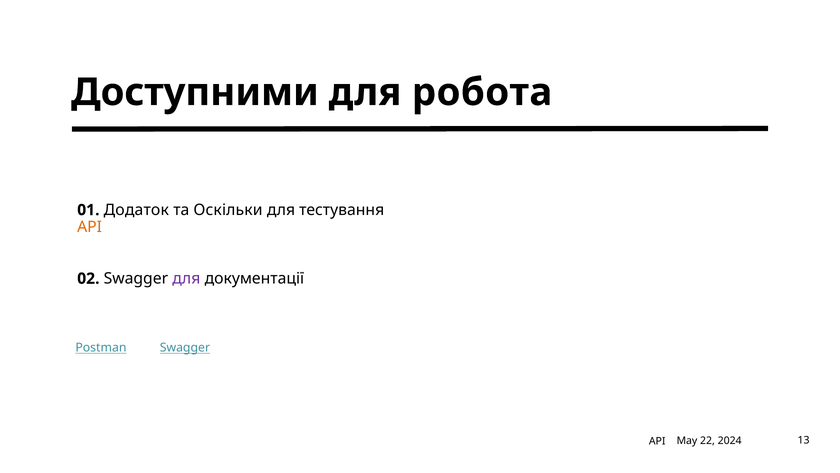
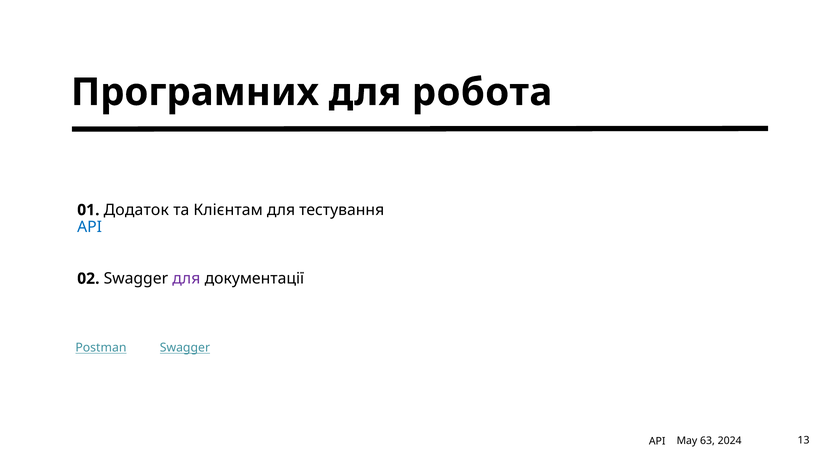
Доступними: Доступними -> Програмних (195, 92)
Оскільки: Оскільки -> Клієнтам (228, 210)
API colour: orange -> blue (90, 227)
22: 22 -> 63 (707, 441)
